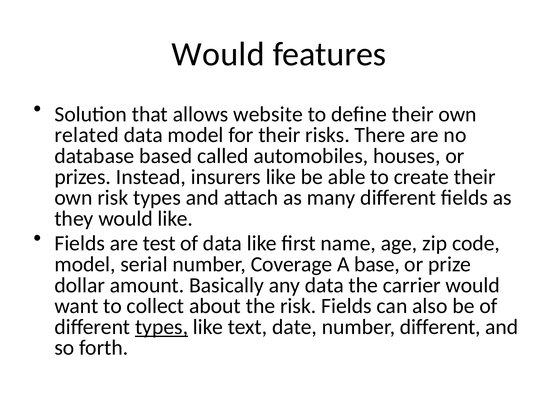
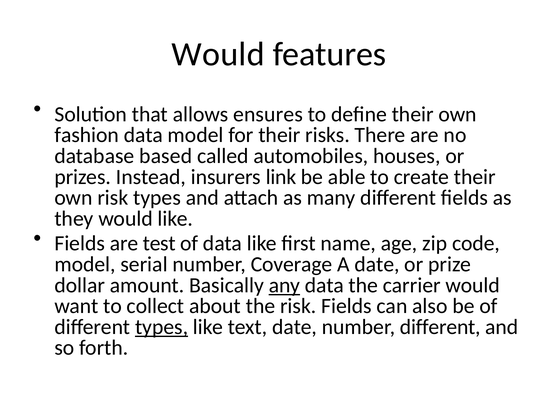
website: website -> ensures (268, 114)
related: related -> fashion (87, 135)
insurers like: like -> link (281, 177)
A base: base -> date (377, 264)
any underline: none -> present (284, 285)
